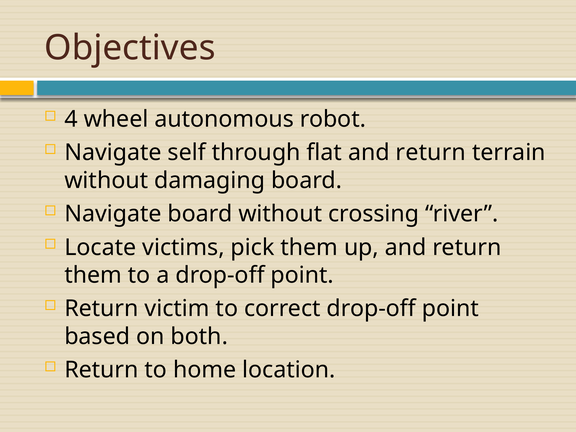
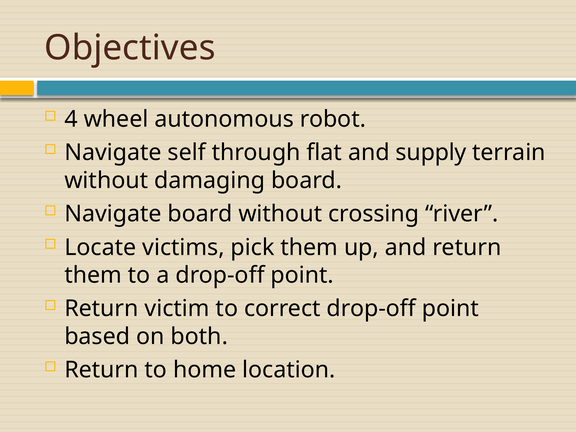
flat and return: return -> supply (431, 153)
